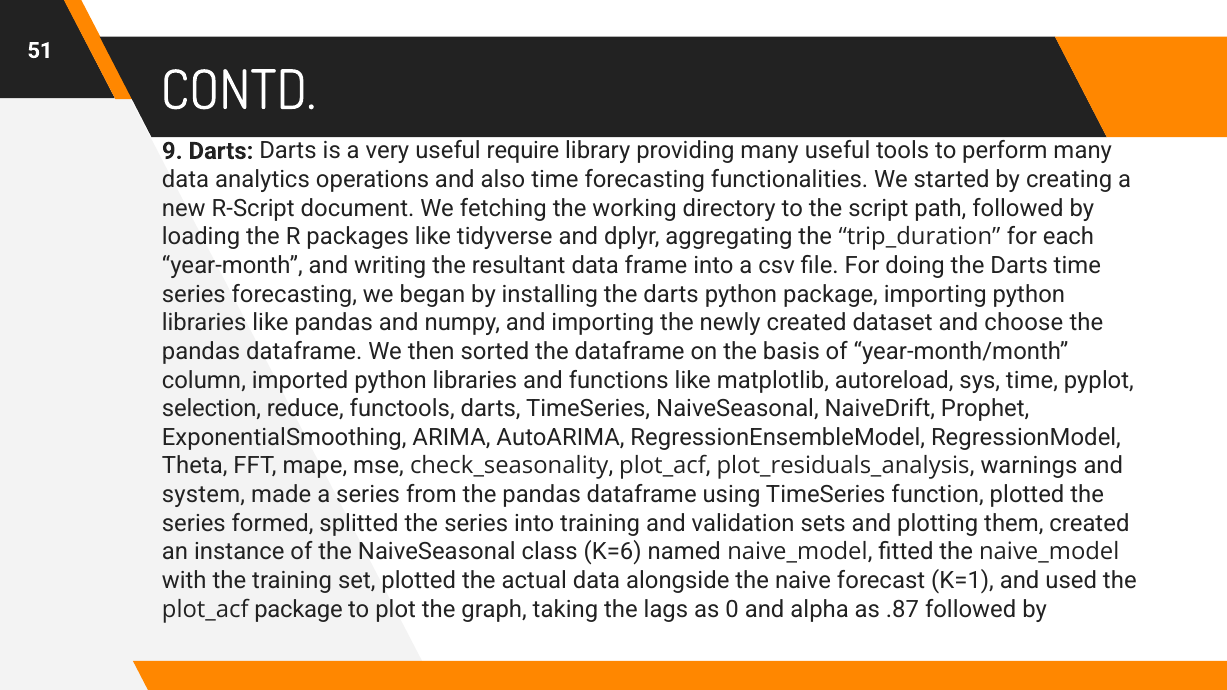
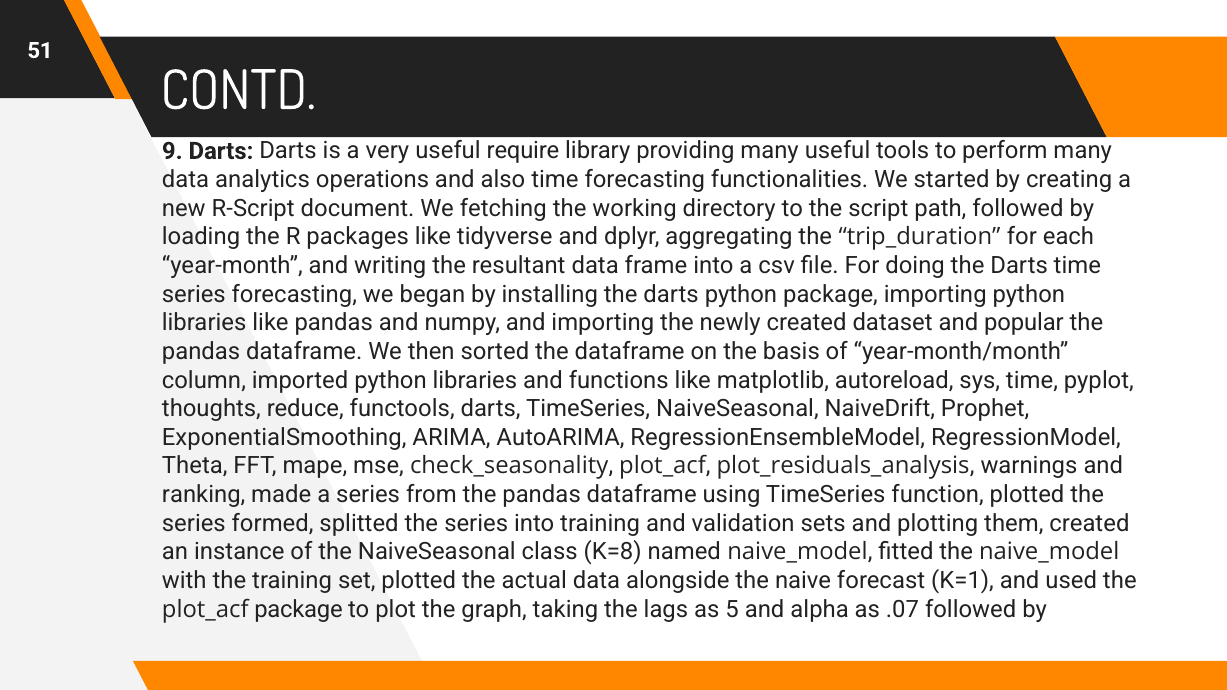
choose: choose -> popular (1024, 323)
selection: selection -> thoughts (211, 409)
system: system -> ranking (204, 495)
K=6: K=6 -> K=8 (613, 552)
0: 0 -> 5 (732, 609)
.87: .87 -> .07 (902, 609)
